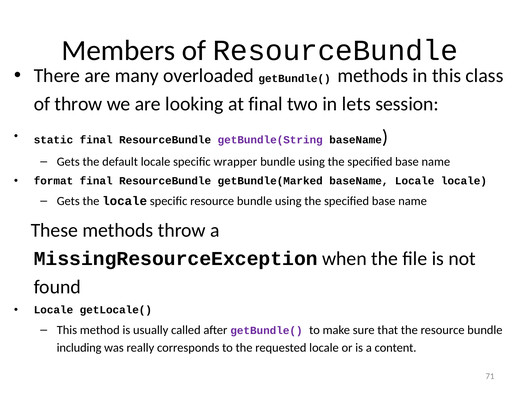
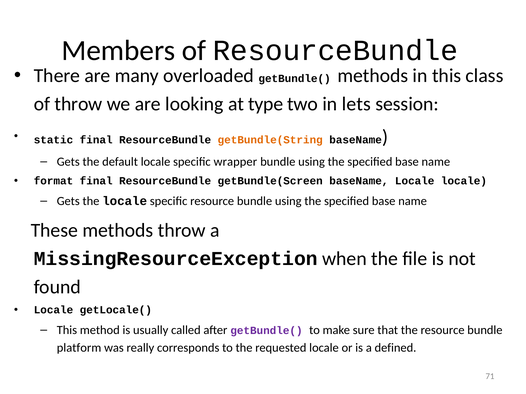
at final: final -> type (266, 104)
getBundle(String colour: purple -> orange (270, 140)
getBundle(Marked: getBundle(Marked -> getBundle(Screen (270, 181)
including: including -> platform (79, 348)
content: content -> defined (395, 348)
